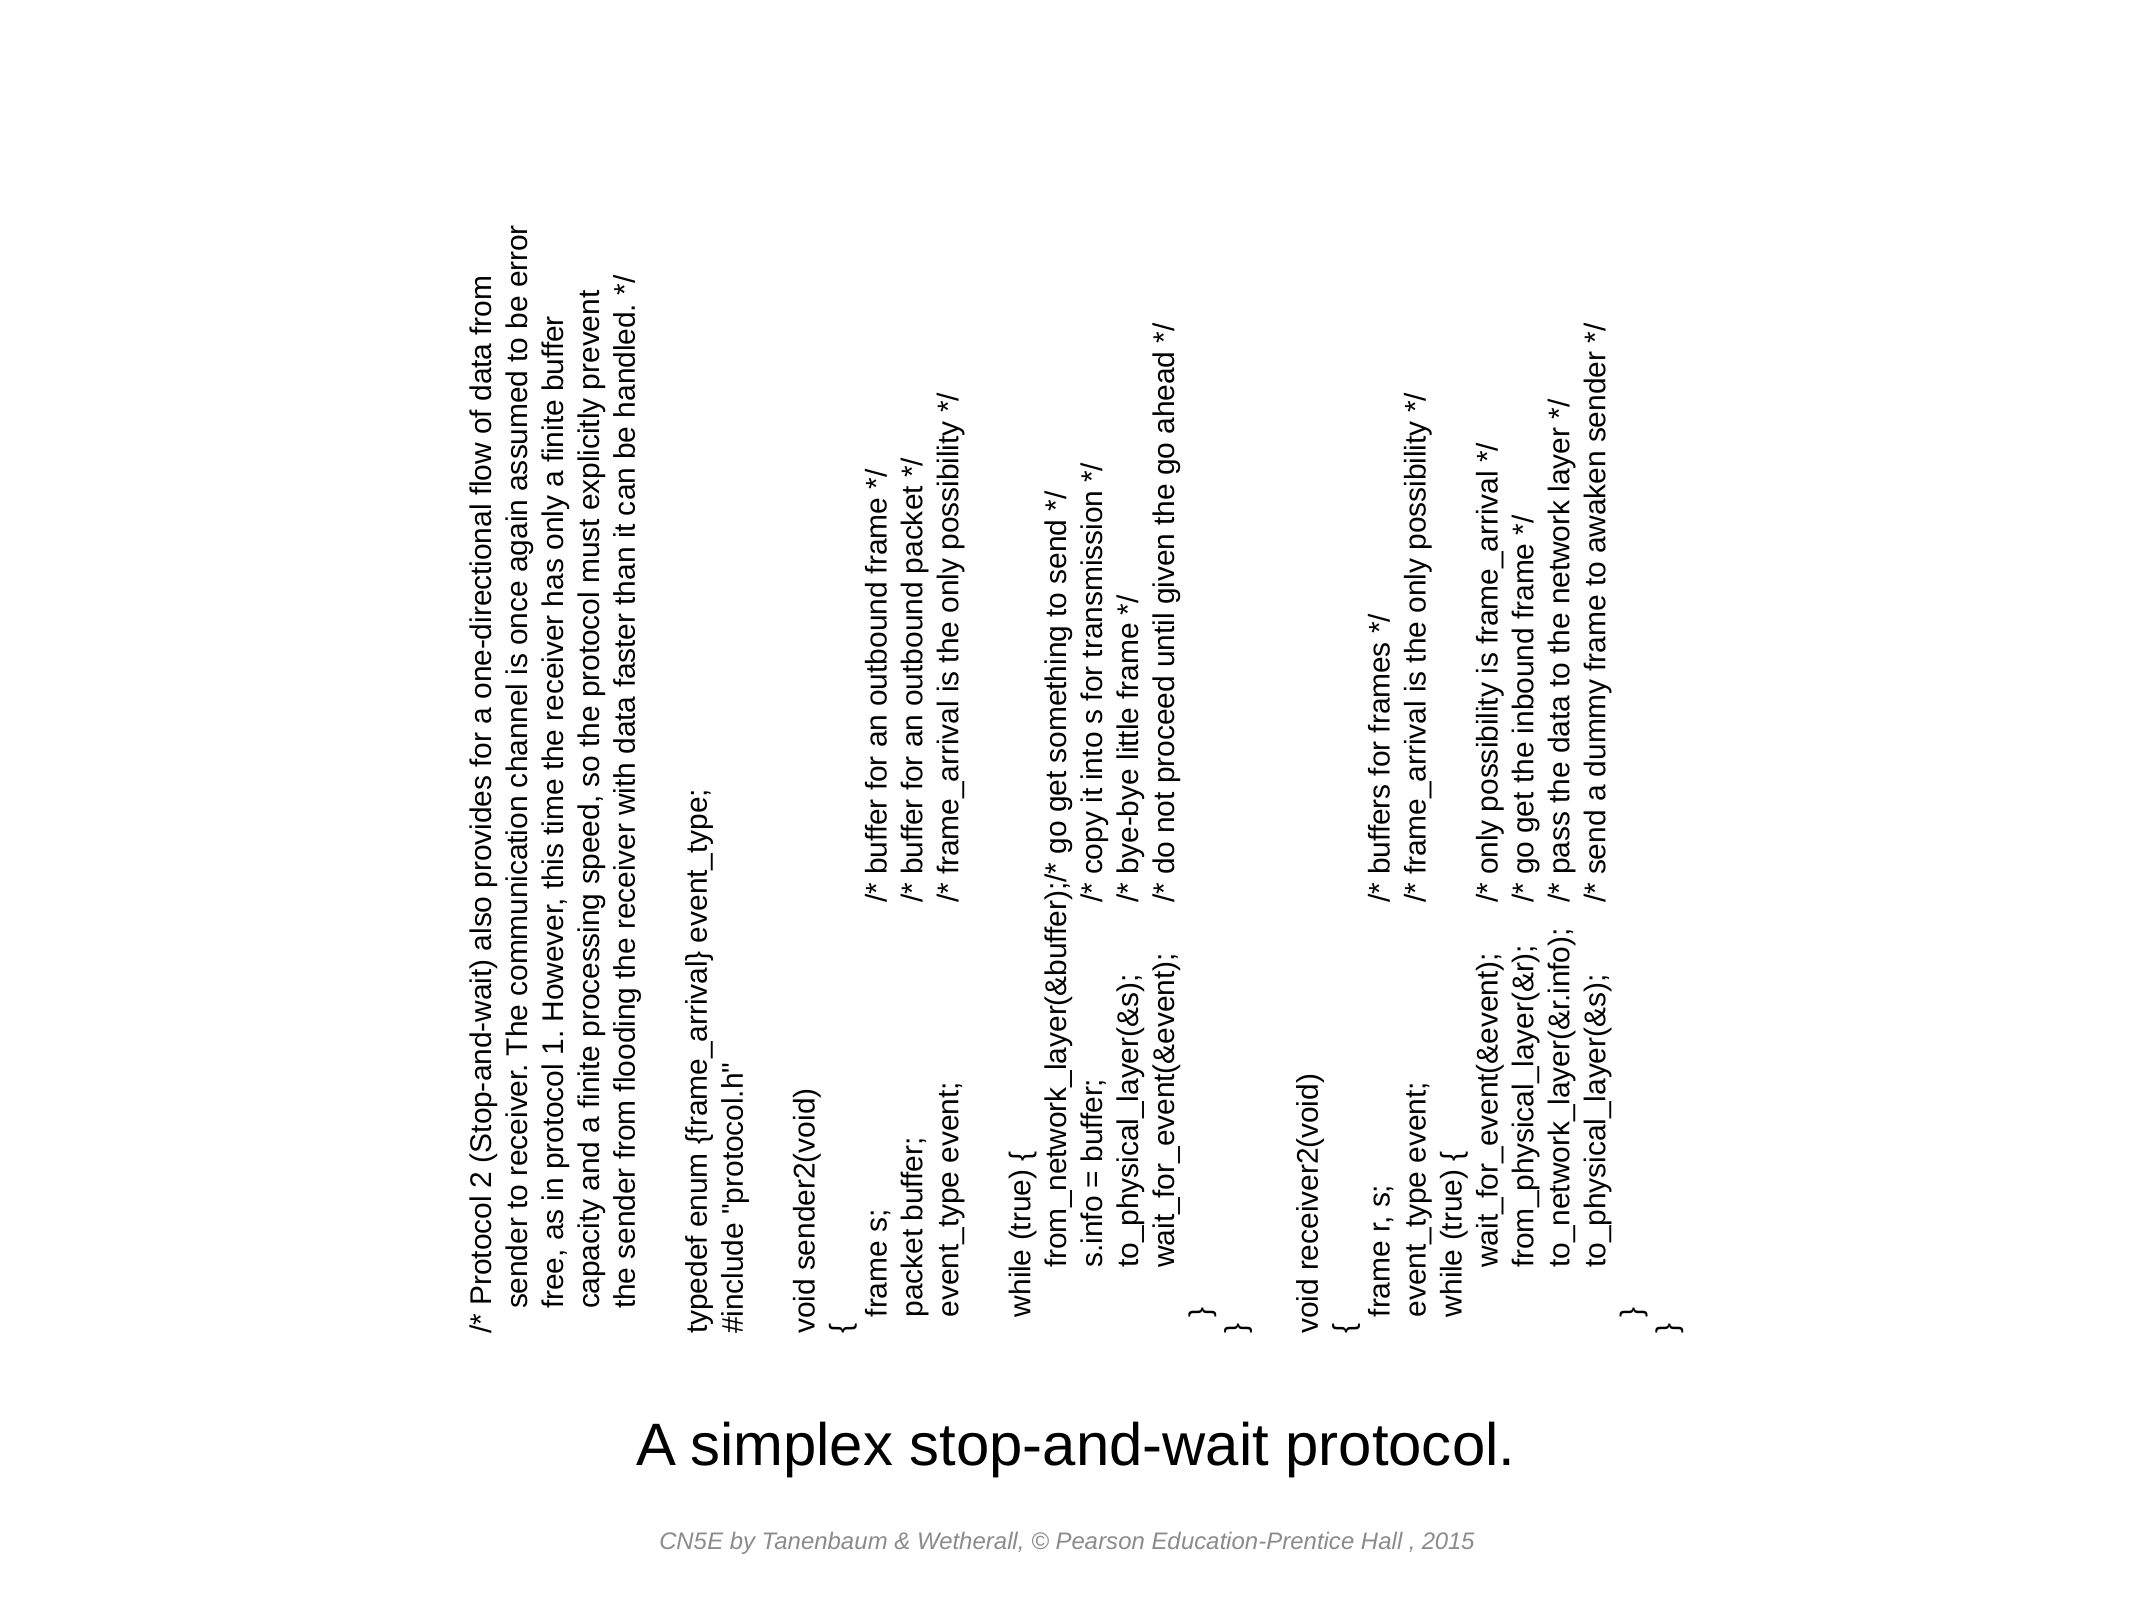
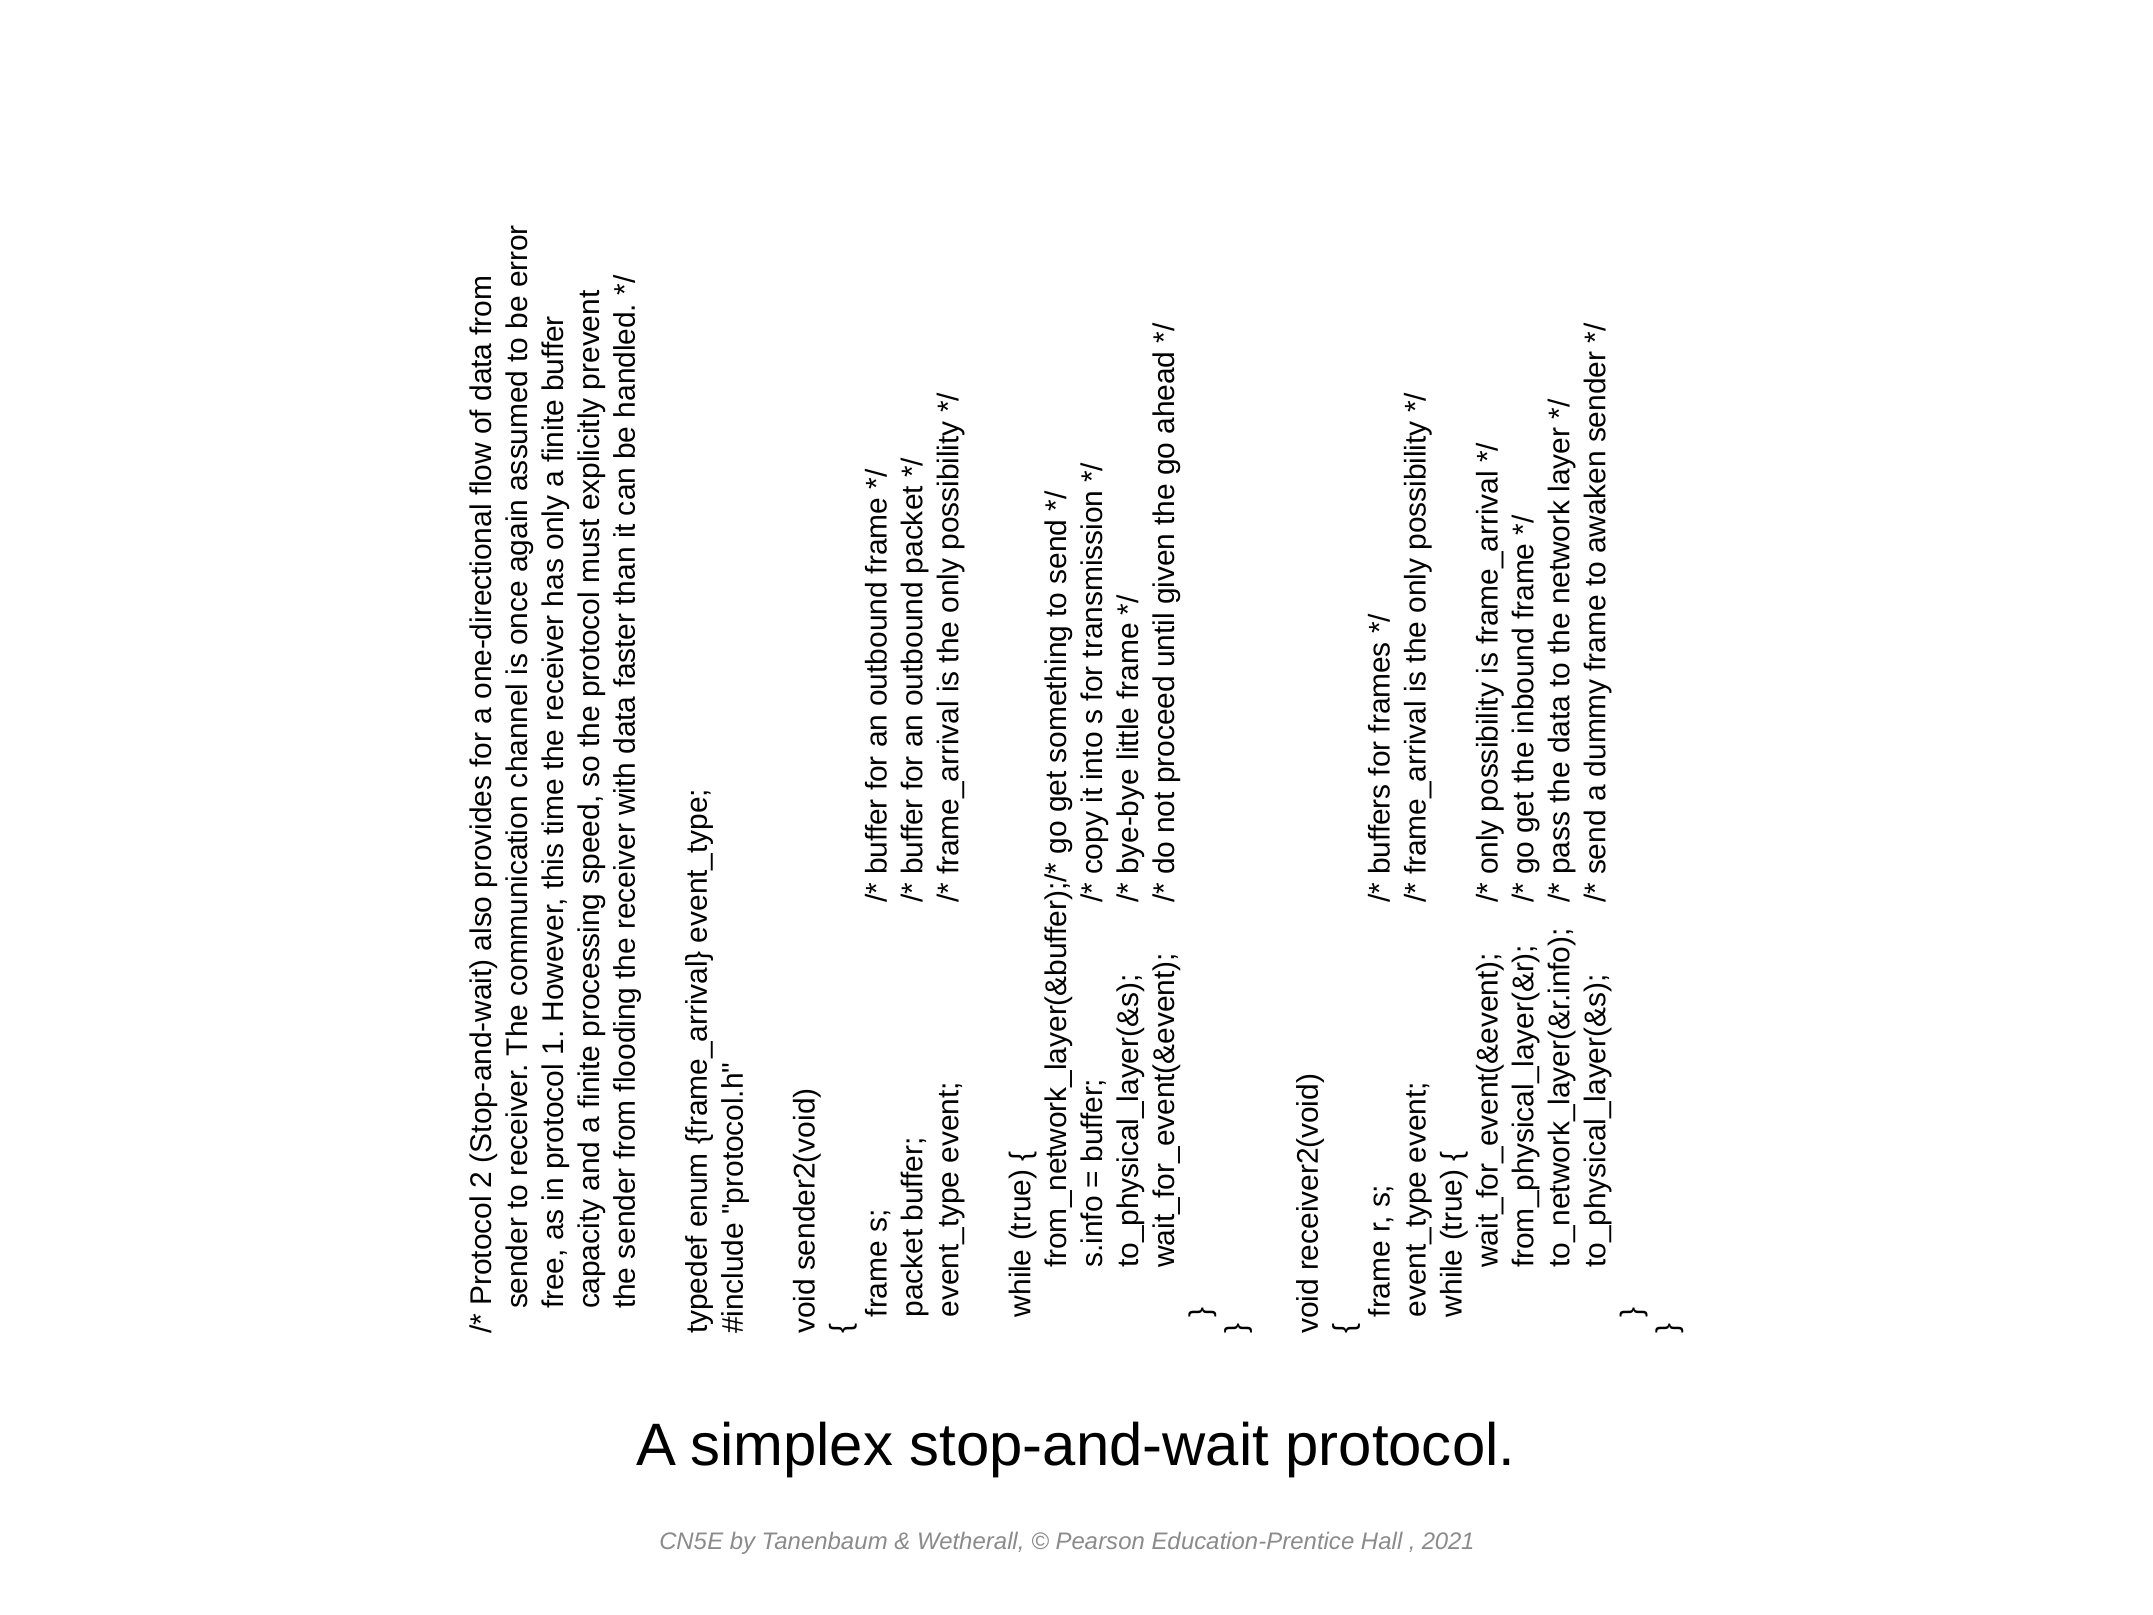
2015: 2015 -> 2021 (1448, 1541)
